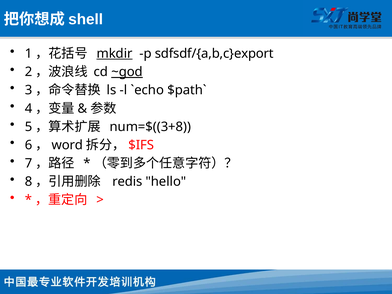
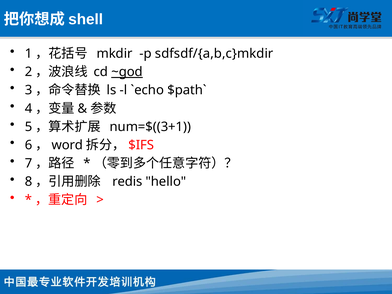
mkdir underline: present -> none (115, 54)
sdfsdf/{a,b,c}export: sdfsdf/{a,b,c}export -> sdfsdf/{a,b,c}mkdir (214, 54)
num=$((3+8: num=$((3+8 -> num=$((3+1 (150, 127)
